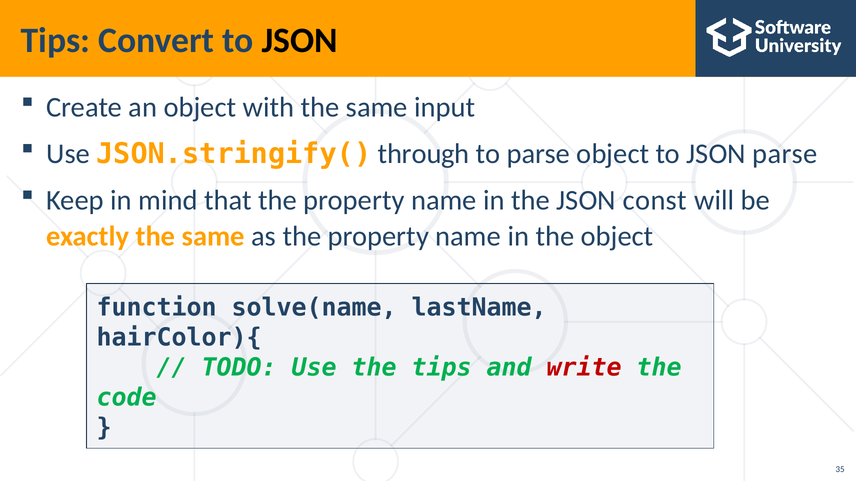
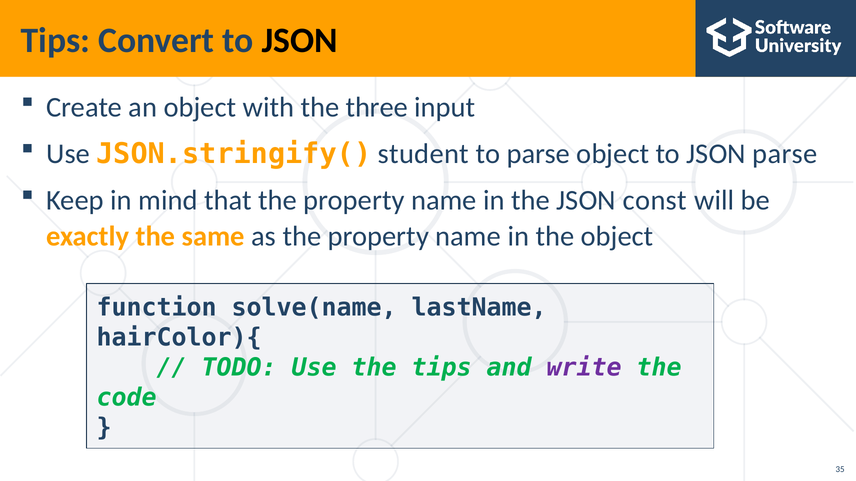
with the same: same -> three (377, 107)
through: through -> student (423, 154)
write colour: red -> purple (584, 368)
